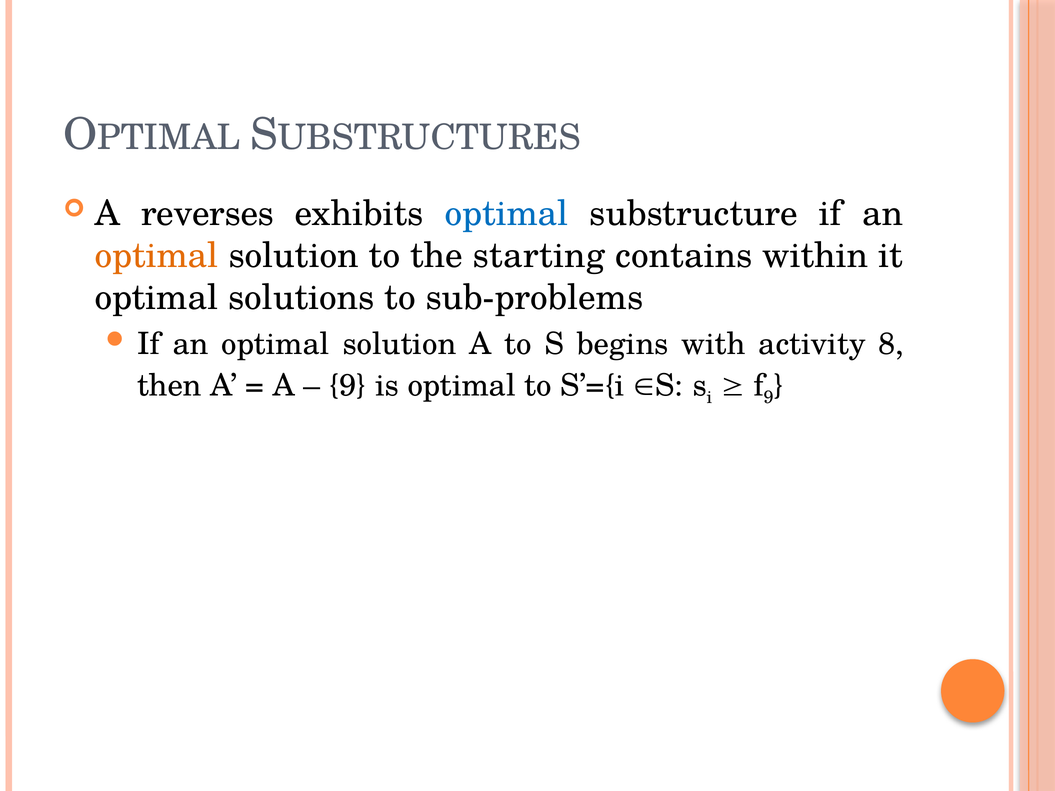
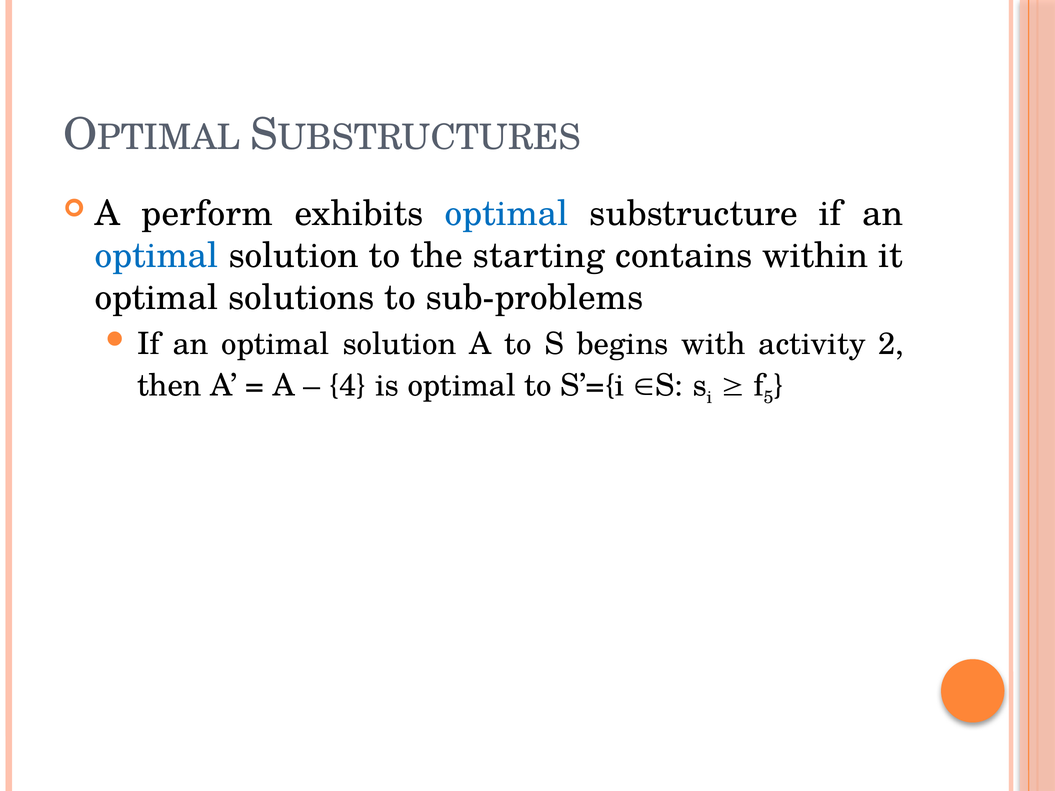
reverses: reverses -> perform (207, 213)
optimal colour: orange -> blue (157, 256)
8: 8 -> 2 (891, 344)
9: 9 -> 4 (348, 385)
9: 9 -> 5 (769, 397)
